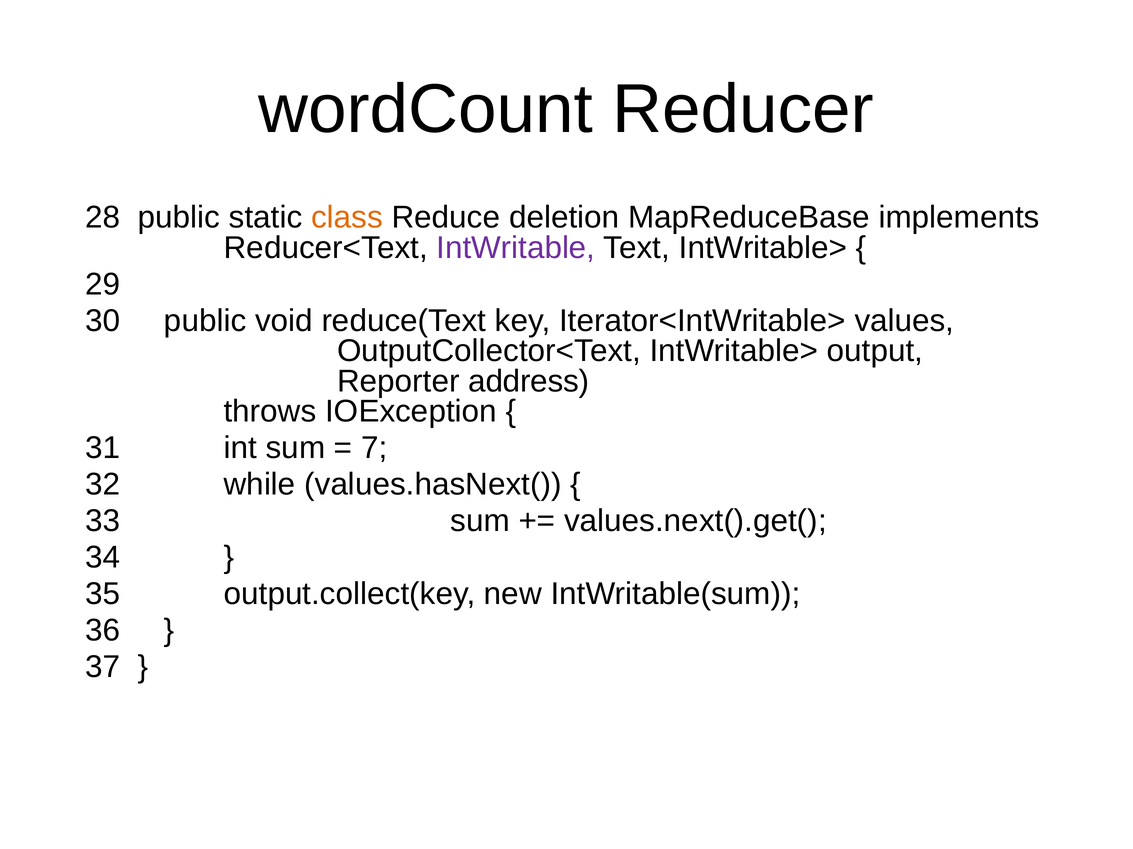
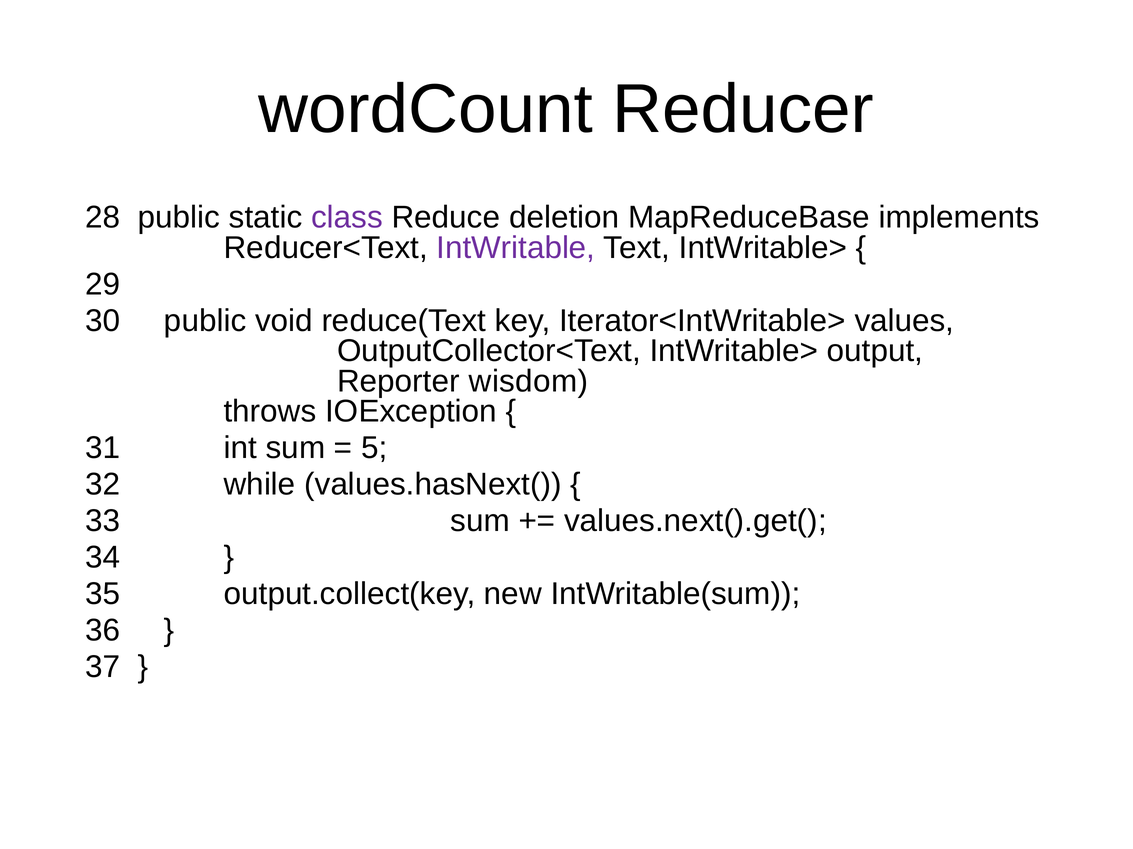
class colour: orange -> purple (347, 218)
address: address -> wisdom (529, 382)
7: 7 -> 5 (374, 448)
